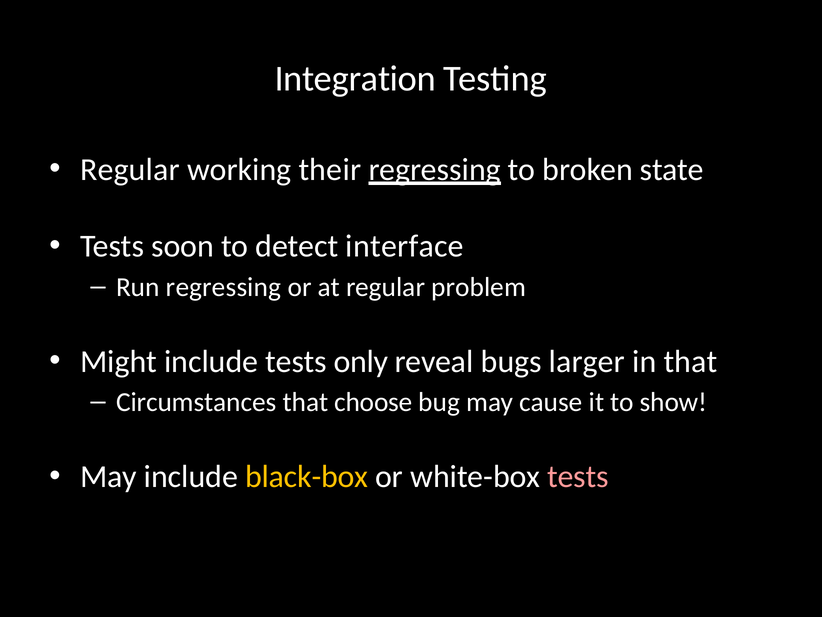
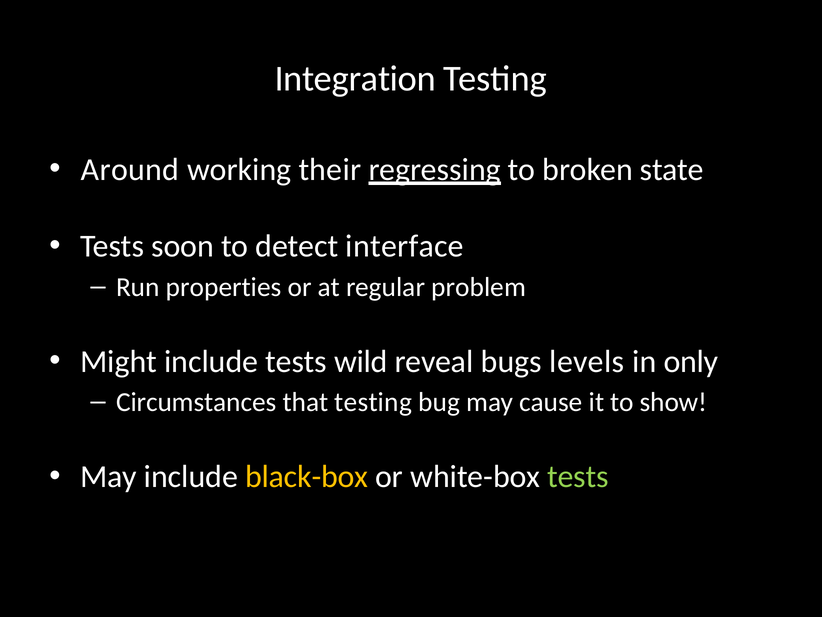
Regular: Regular -> Around (130, 169)
Run regressing: regressing -> properties (224, 287)
only: only -> wild (361, 361)
larger: larger -> levels (587, 361)
in that: that -> only (691, 361)
that choose: choose -> testing (373, 402)
tests colour: pink -> light green (578, 476)
